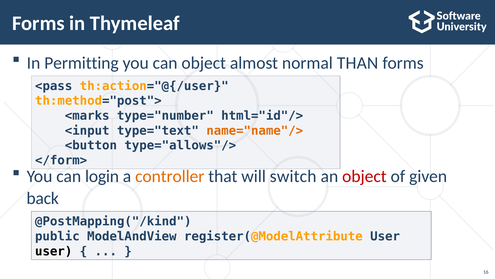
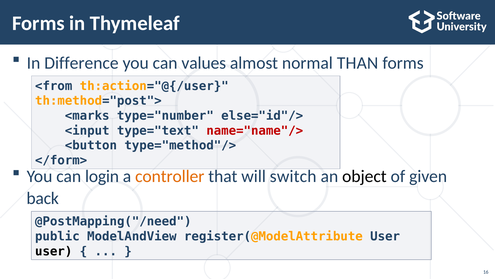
Permitting: Permitting -> Difference (81, 63)
can object: object -> values (204, 63)
<pass: <pass -> <from (54, 86)
html="id"/>: html="id"/> -> else="id"/> (262, 116)
name="name"/> colour: orange -> red (255, 130)
type="allows"/>: type="allows"/> -> type="method"/> (180, 145)
object colour: red -> black (364, 176)
@PostMapping("/kind: @PostMapping("/kind -> @PostMapping("/need (113, 221)
